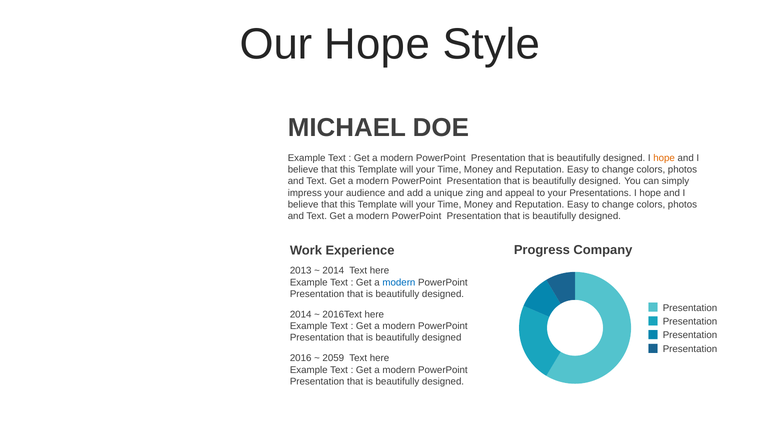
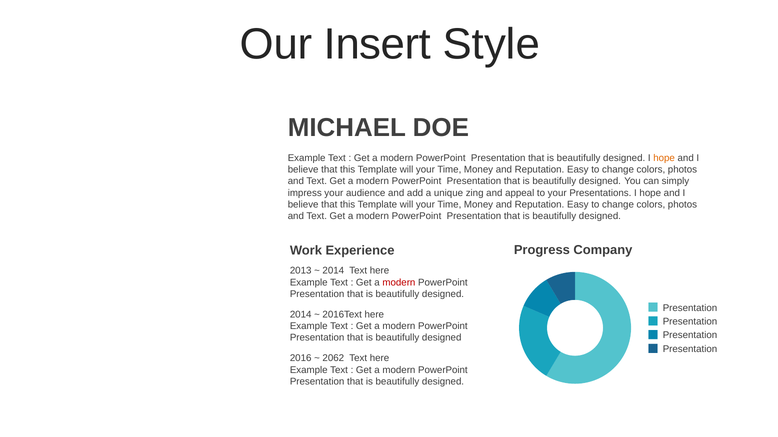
Our Hope: Hope -> Insert (377, 45)
modern colour: blue -> red (399, 283)
2059: 2059 -> 2062 (333, 359)
